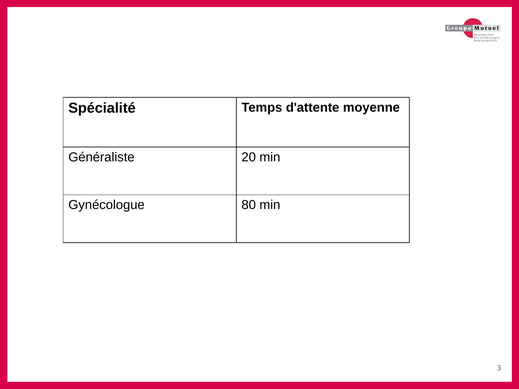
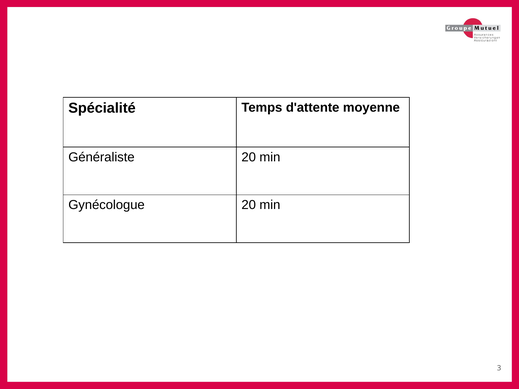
Gynécologue 80: 80 -> 20 (249, 205)
